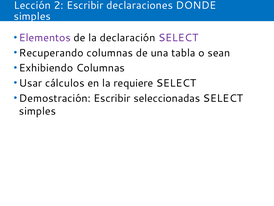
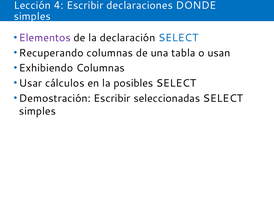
2: 2 -> 4 (59, 5)
SELECT colour: purple -> blue (178, 38)
sean: sean -> usan (219, 53)
requiere: requiere -> posibles (133, 83)
